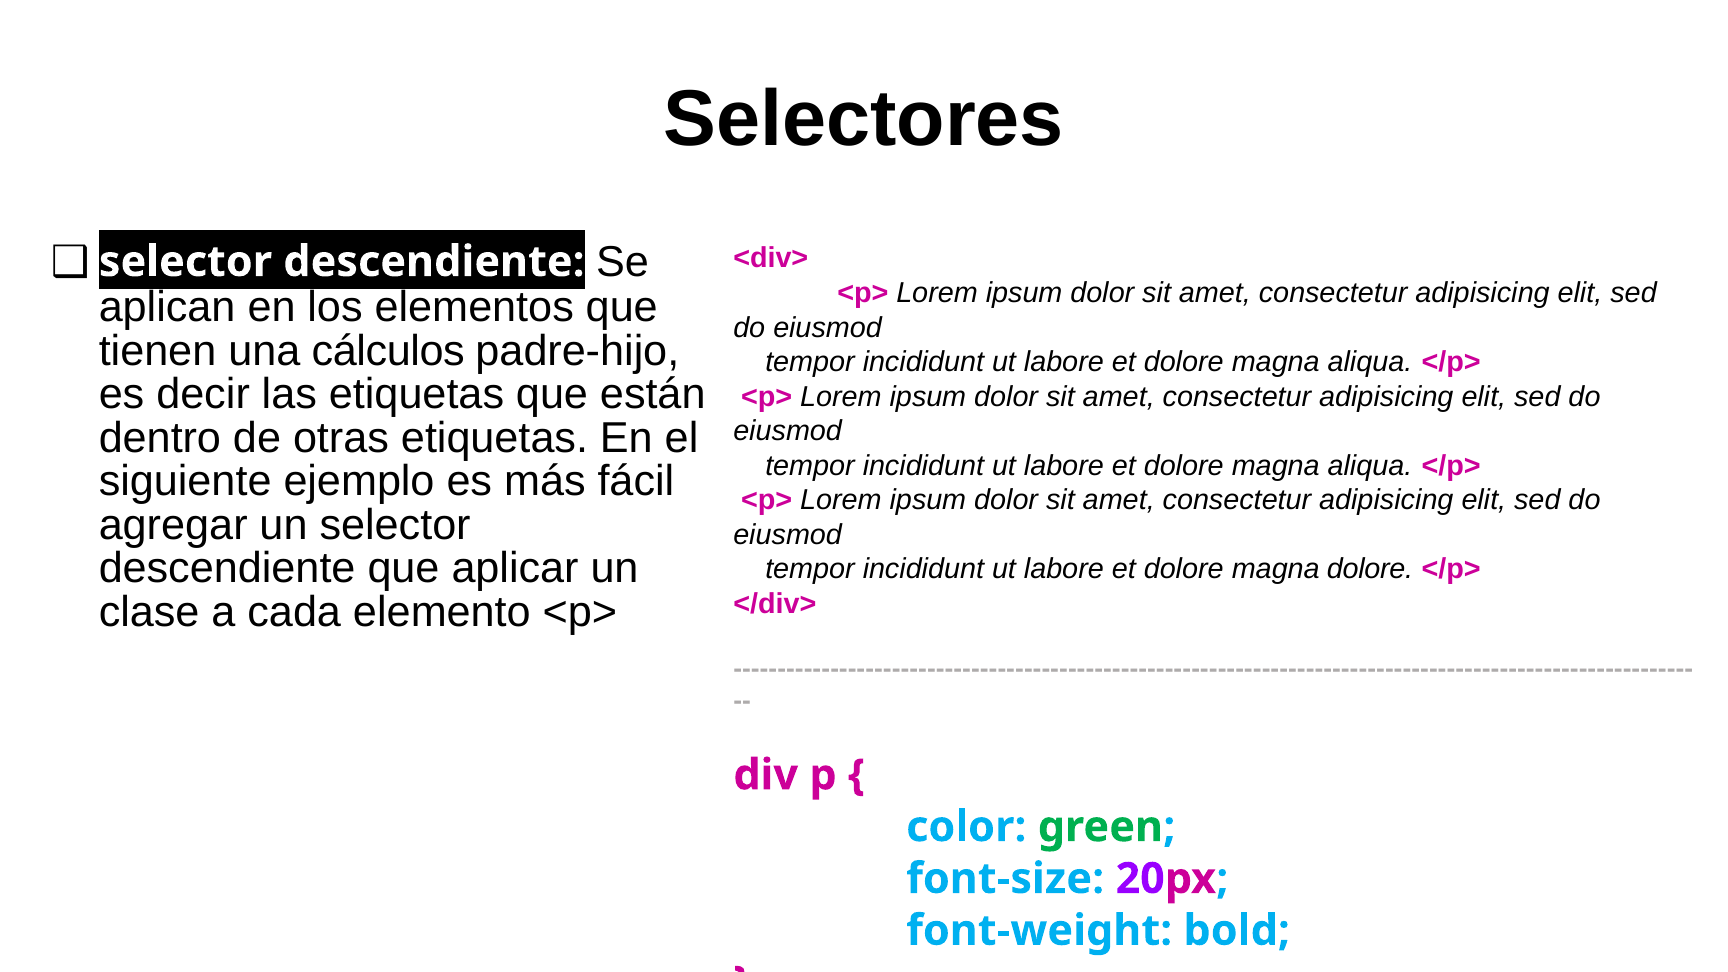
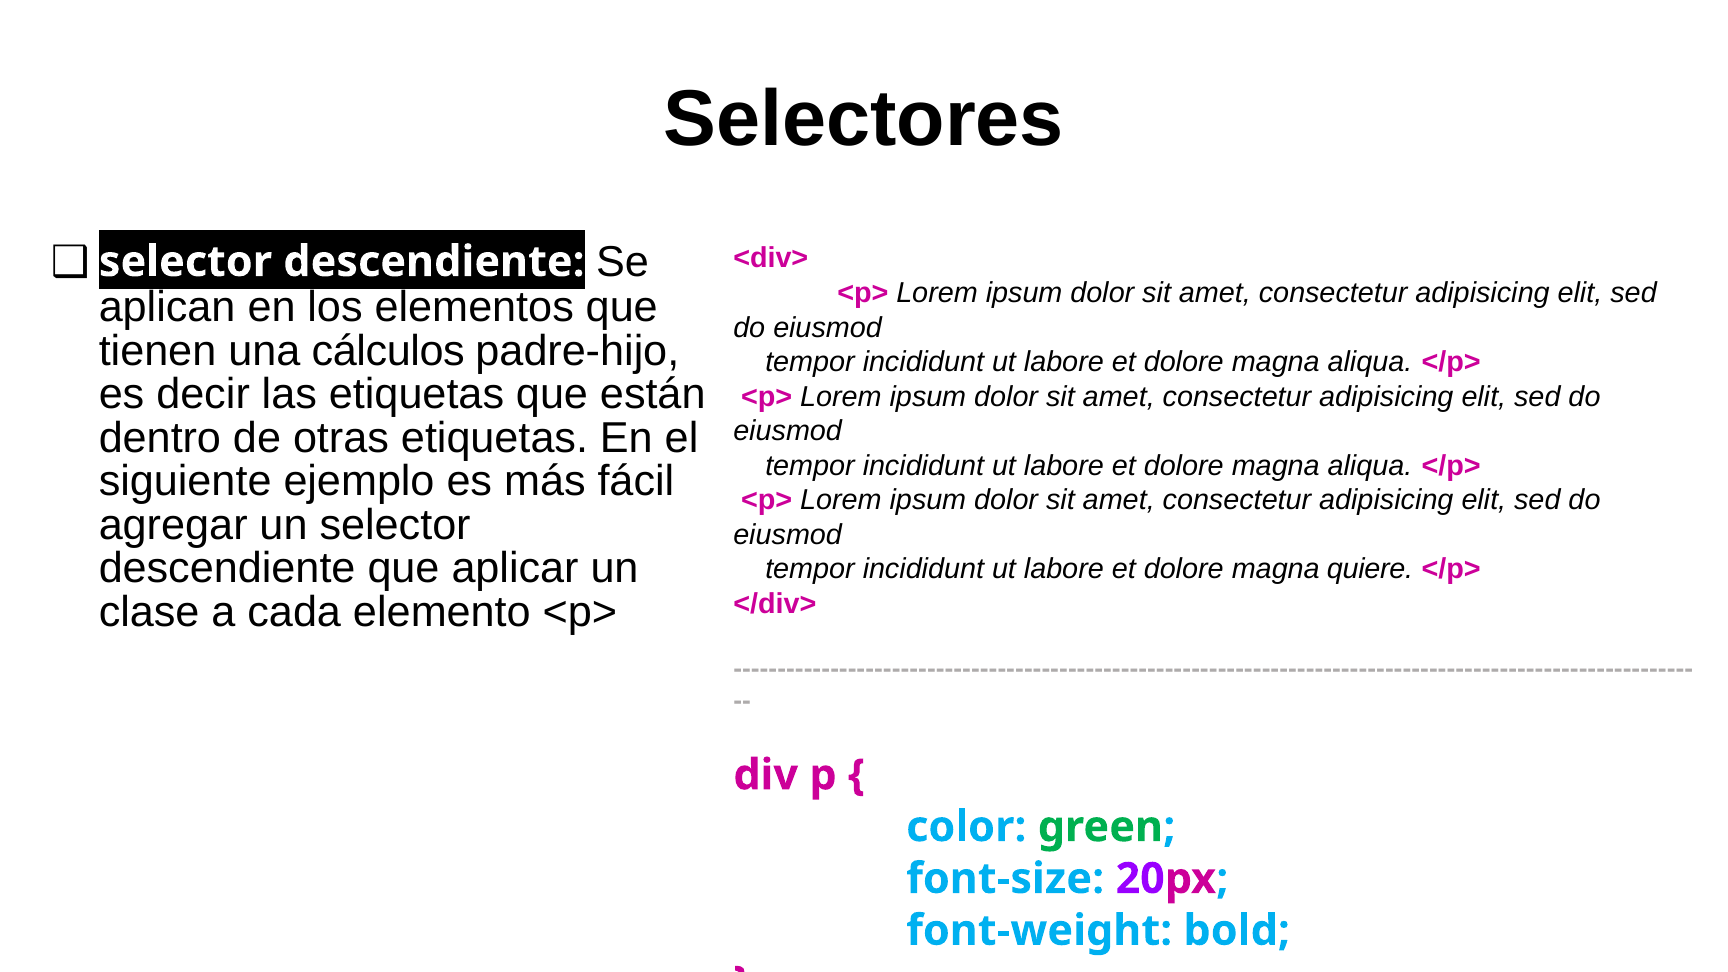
magna dolore: dolore -> quiere (1370, 570)
